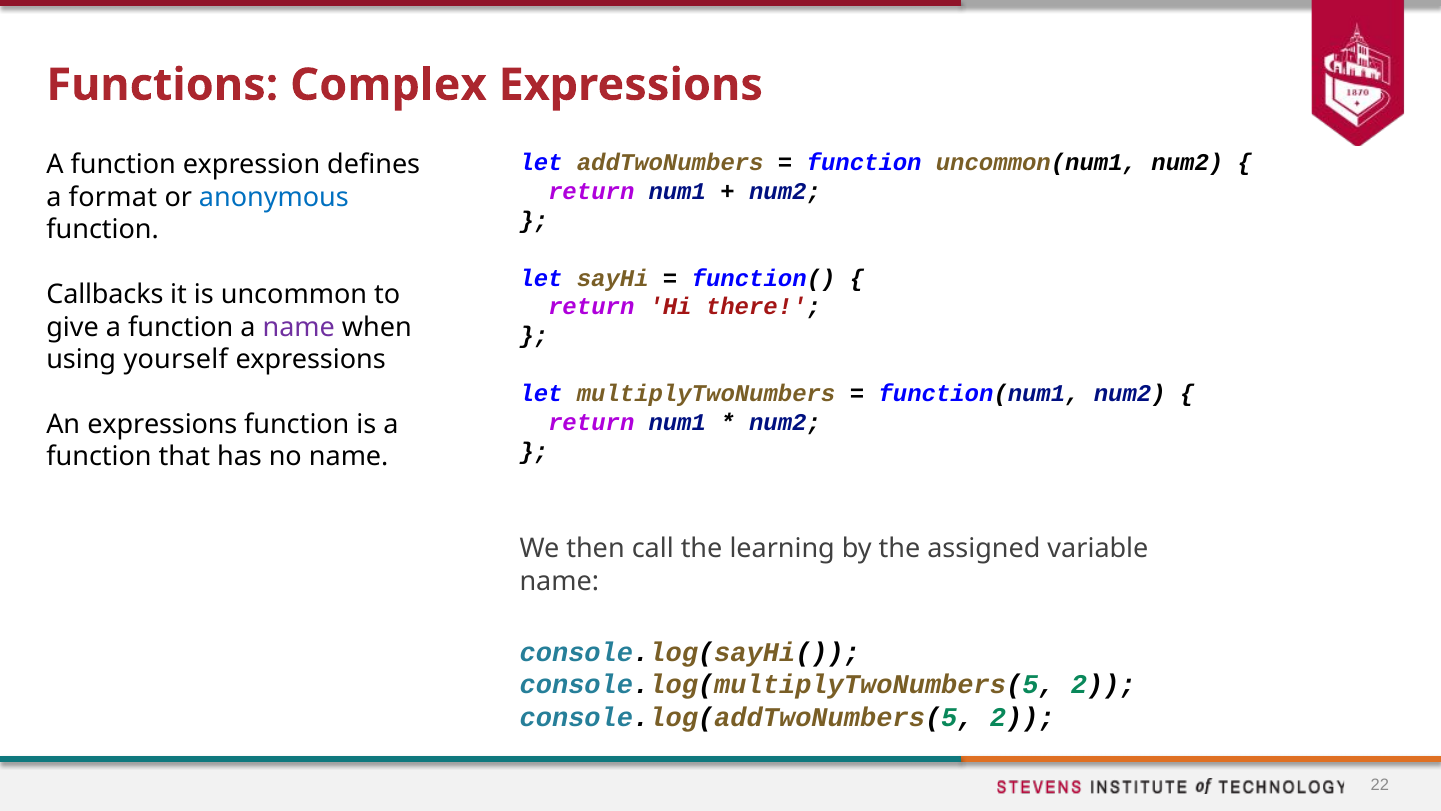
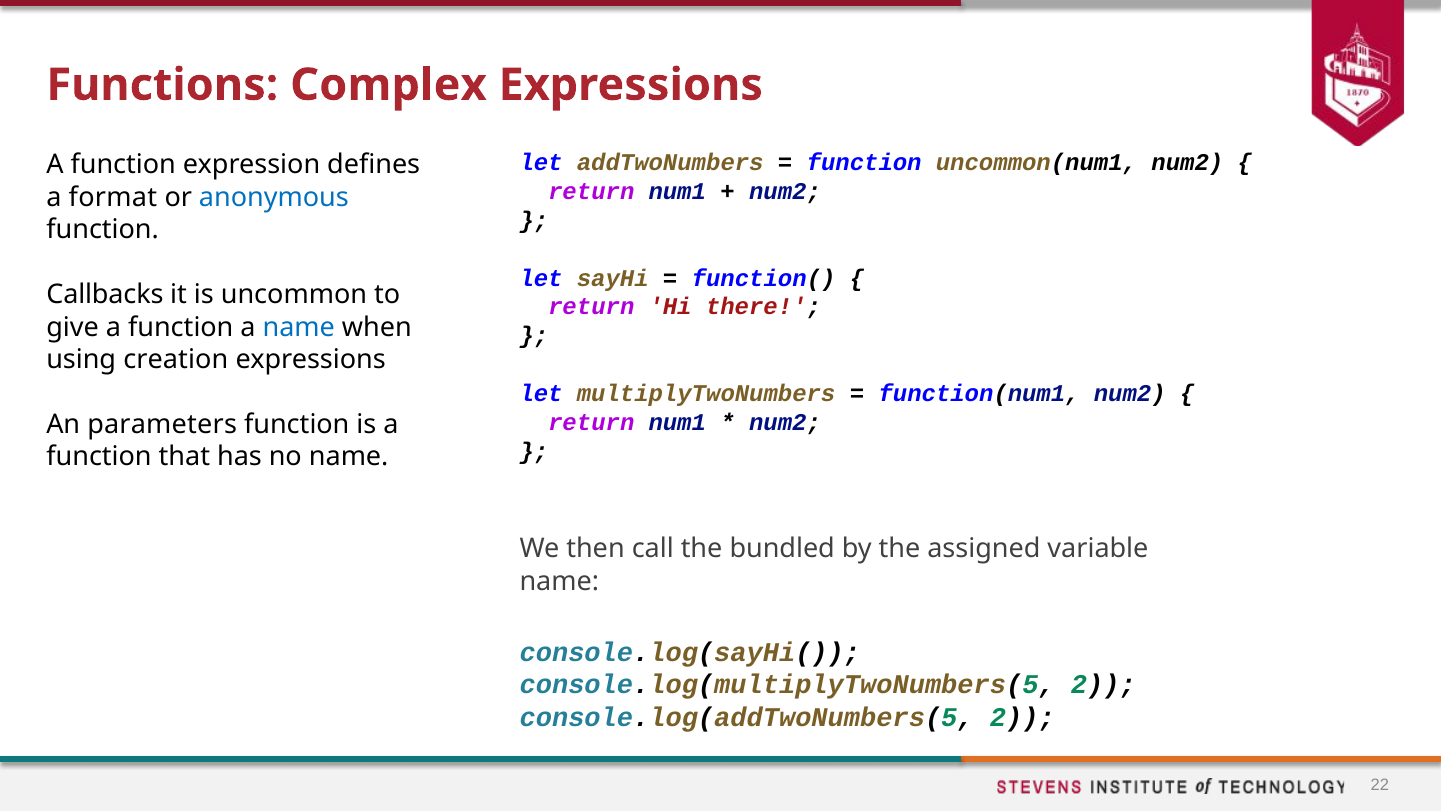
name colour: purple -> blue (299, 327)
yourself: yourself -> creation (176, 360)
An expressions: expressions -> parameters (162, 424)
learning: learning -> bundled (782, 549)
